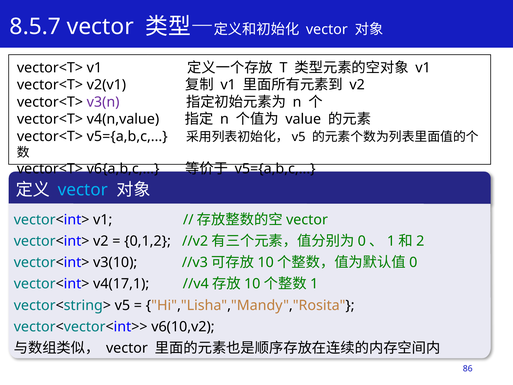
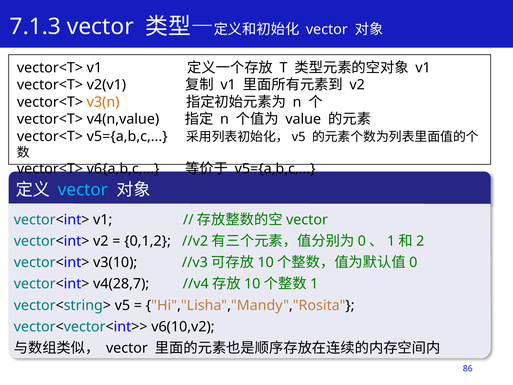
8.5.7: 8.5.7 -> 7.1.3 (35, 27)
v3(n colour: purple -> orange (103, 102)
v4(17,1: v4(17,1 -> v4(28,7 (121, 284)
